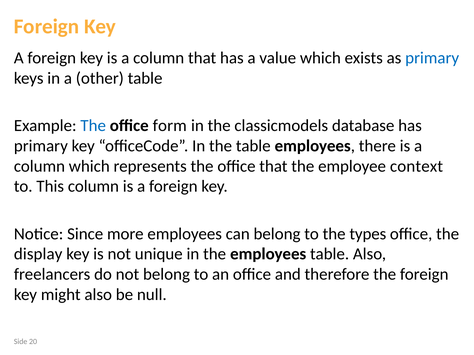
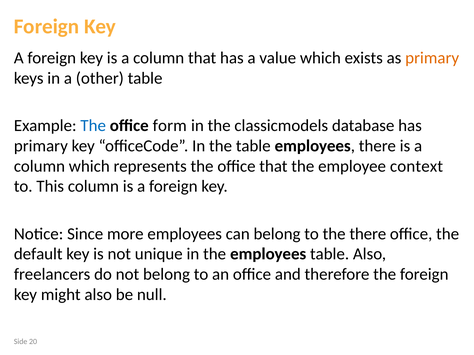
primary colour: blue -> orange (432, 58)
the types: types -> there (368, 234)
display: display -> default (38, 254)
